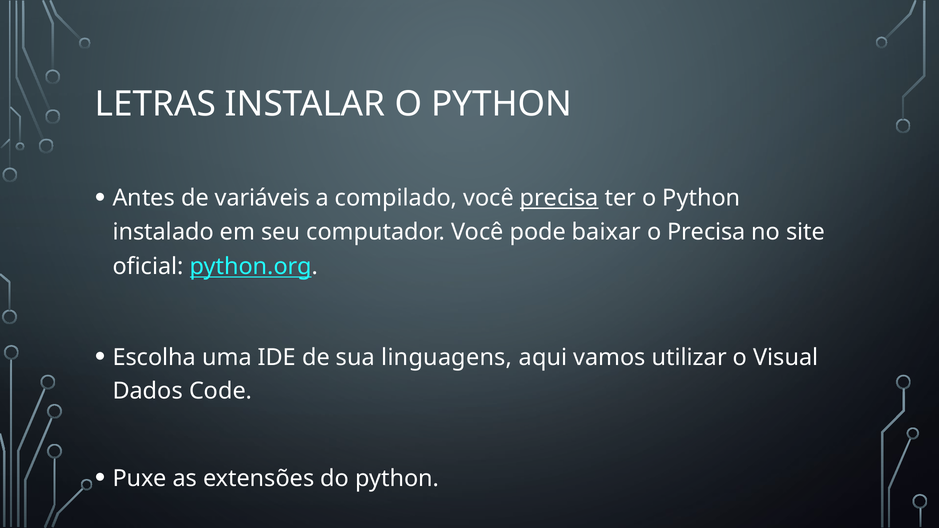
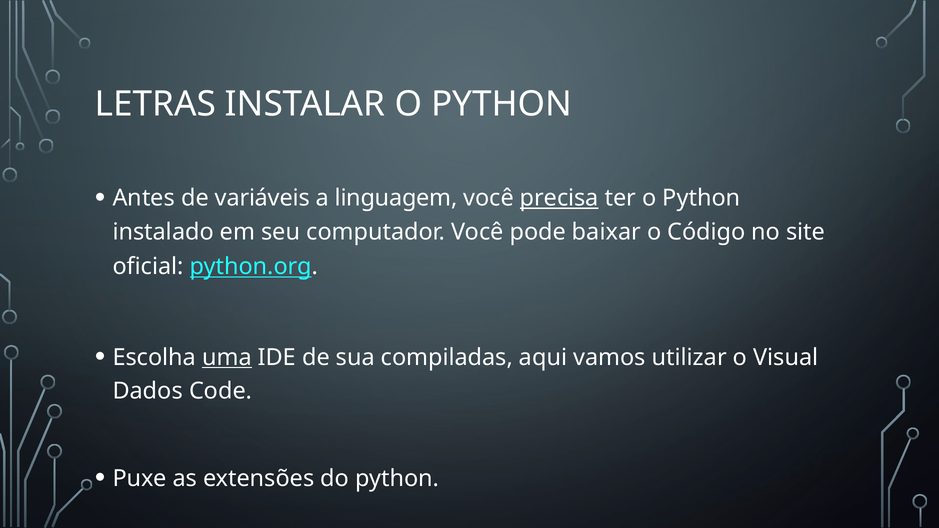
compilado: compilado -> linguagem (396, 198)
o Precisa: Precisa -> Código (706, 232)
uma underline: none -> present (227, 358)
linguagens: linguagens -> compiladas (447, 358)
